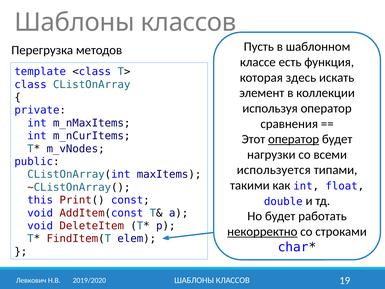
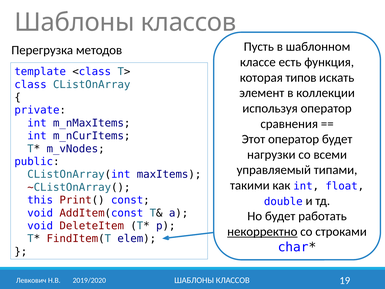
здесь: здесь -> типов (301, 77)
оператор underline: present -> none (294, 139)
используется: используется -> управляемый (274, 170)
